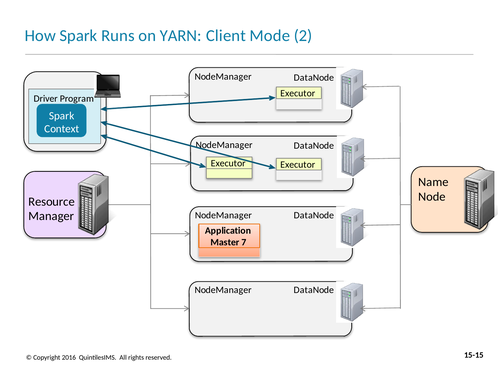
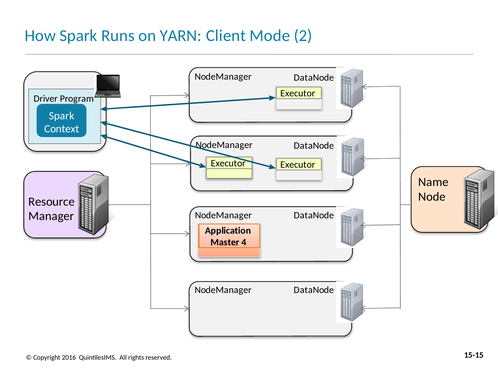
7: 7 -> 4 (244, 242)
